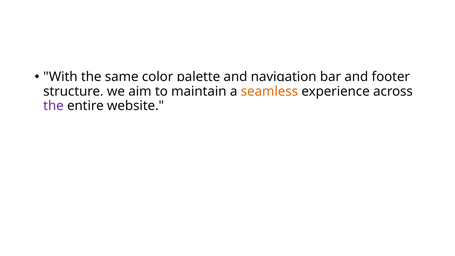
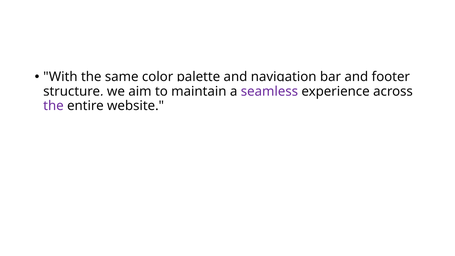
seamless colour: orange -> purple (269, 91)
